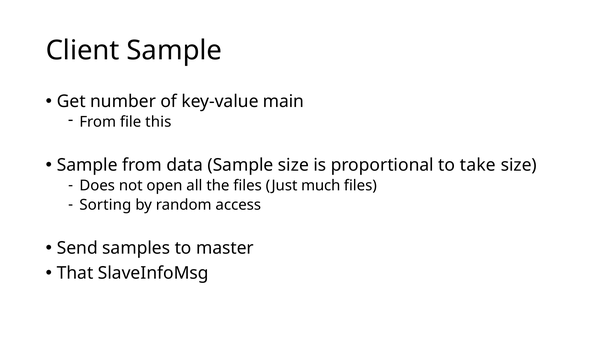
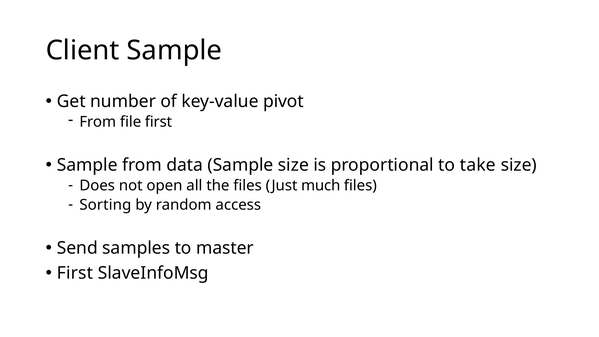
main: main -> pivot (283, 101)
file this: this -> first (158, 122)
That: That -> First (75, 273)
